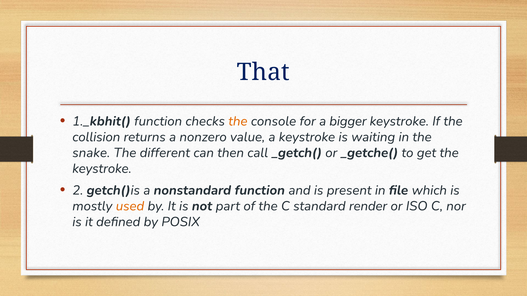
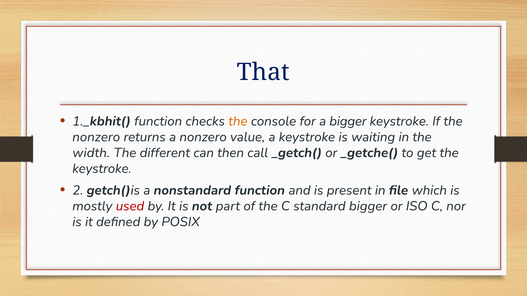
collision: collision -> nonzero (96, 137)
snake: snake -> width (91, 153)
used colour: orange -> red (130, 206)
standard render: render -> bigger (368, 206)
